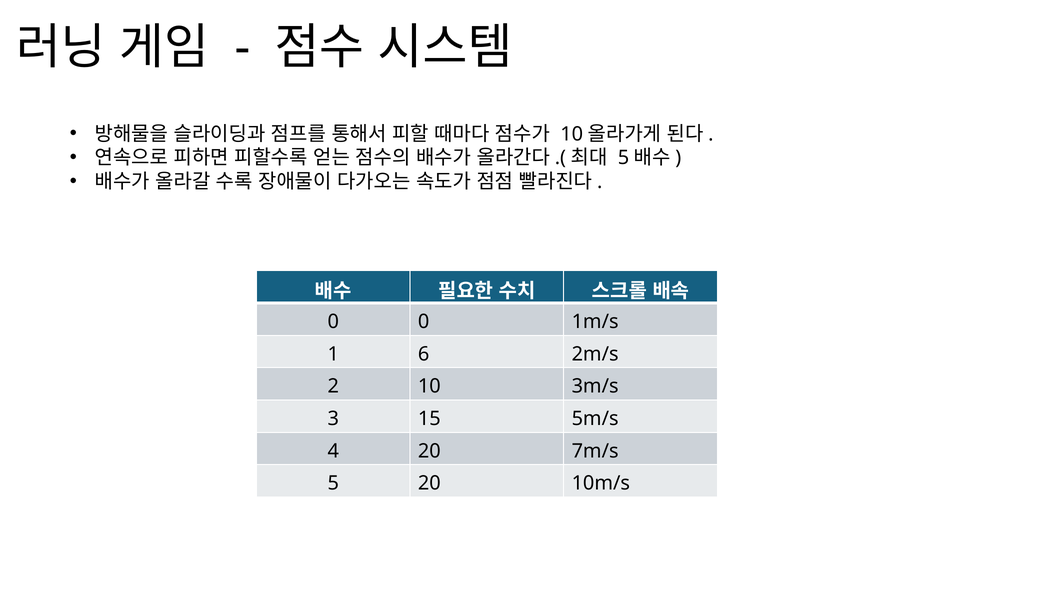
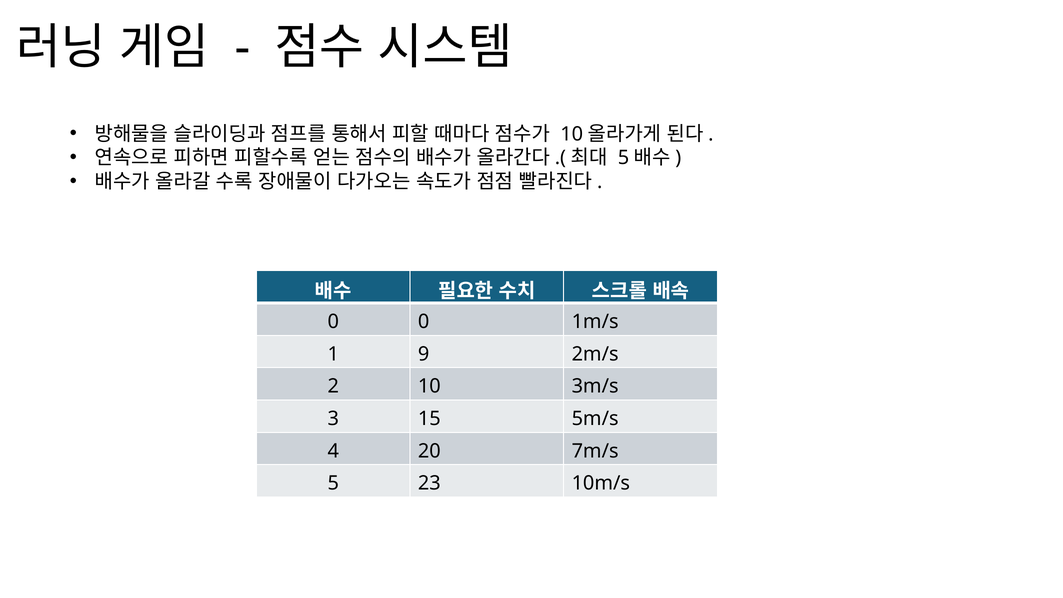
6: 6 -> 9 (424, 354)
5 20: 20 -> 23 (429, 483)
